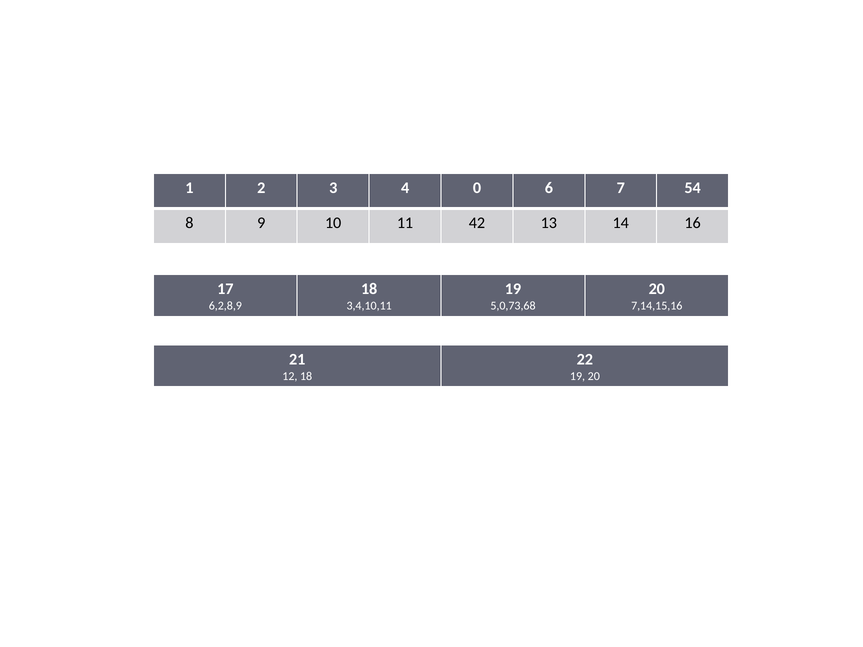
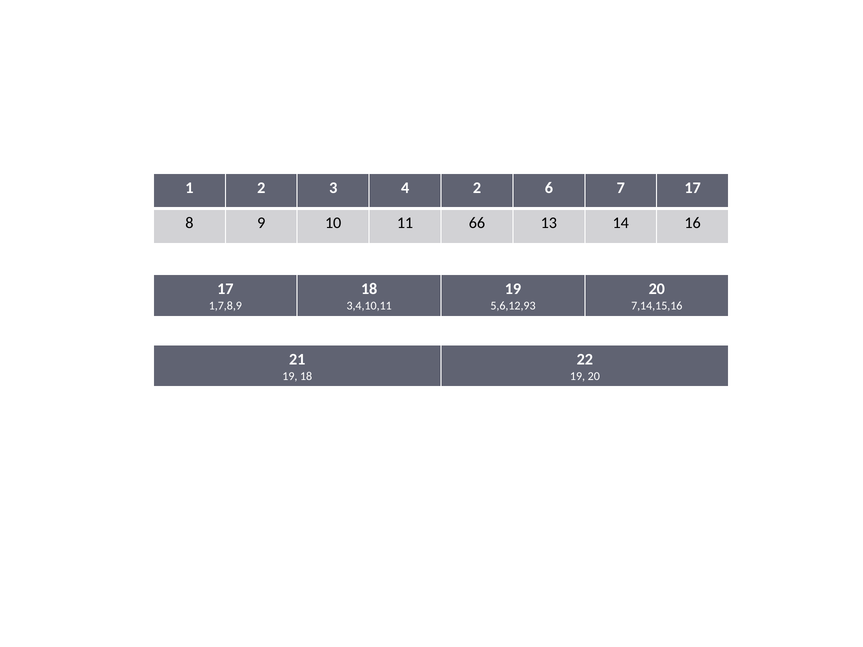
4 0: 0 -> 2 (477, 188)
7 54: 54 -> 17 (693, 188)
42: 42 -> 66 (477, 223)
6,2,8,9: 6,2,8,9 -> 1,7,8,9 (225, 306)
5,0,73,68: 5,0,73,68 -> 5,6,12,93 (513, 306)
12: 12 -> 19 (290, 376)
